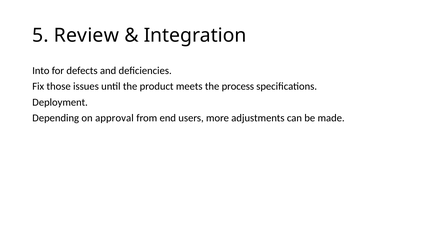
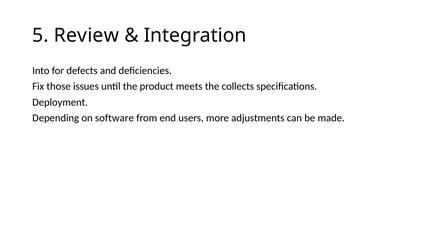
process: process -> collects (238, 87)
approval: approval -> software (114, 118)
